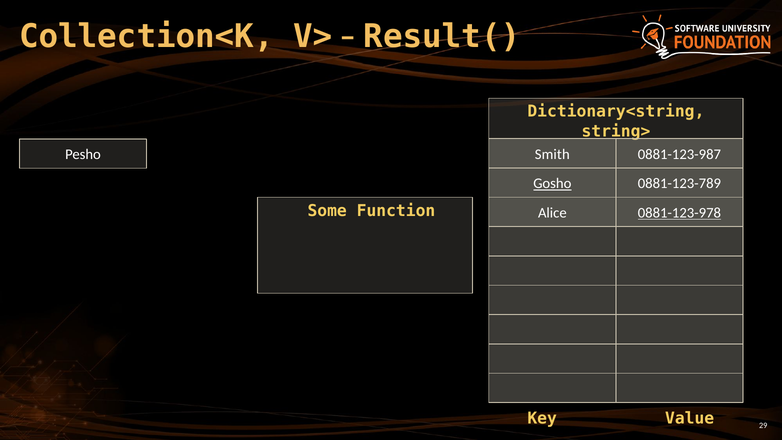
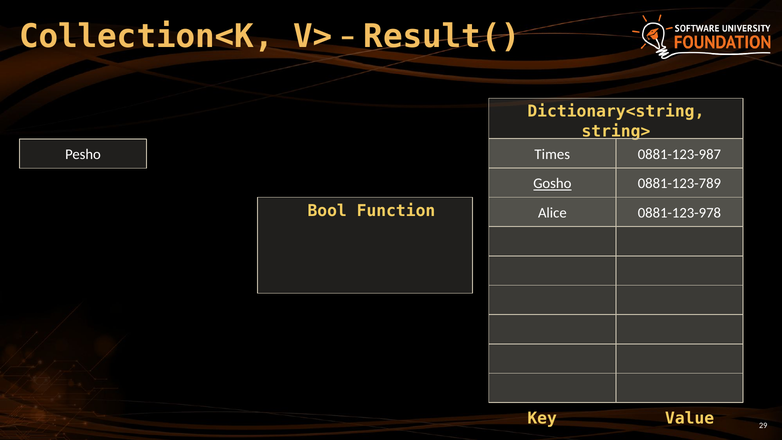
Smith: Smith -> Times (552, 154)
Some: Some -> Bool (327, 211)
0881-123-978 underline: present -> none (679, 213)
